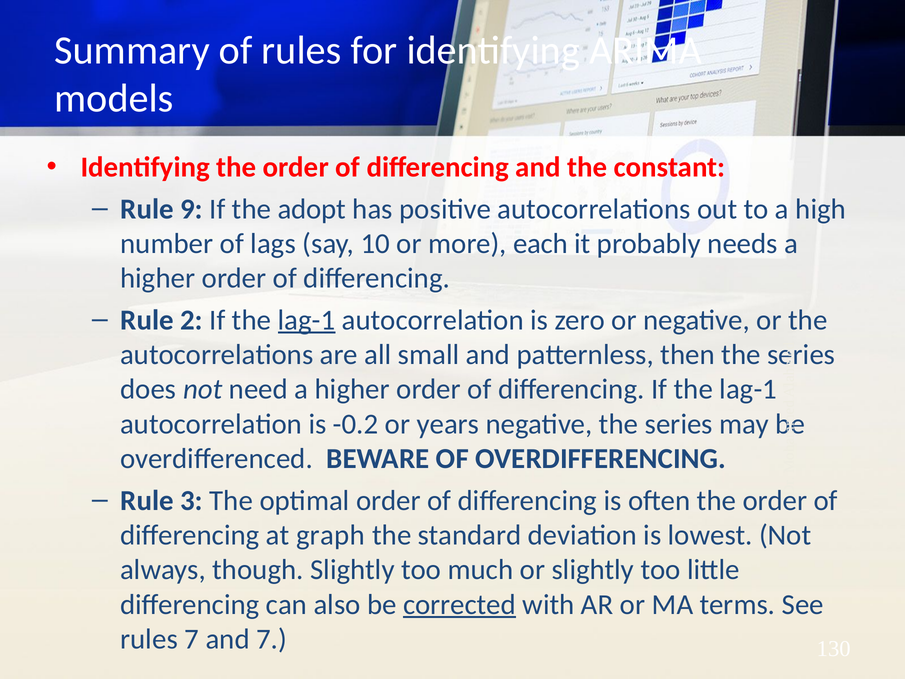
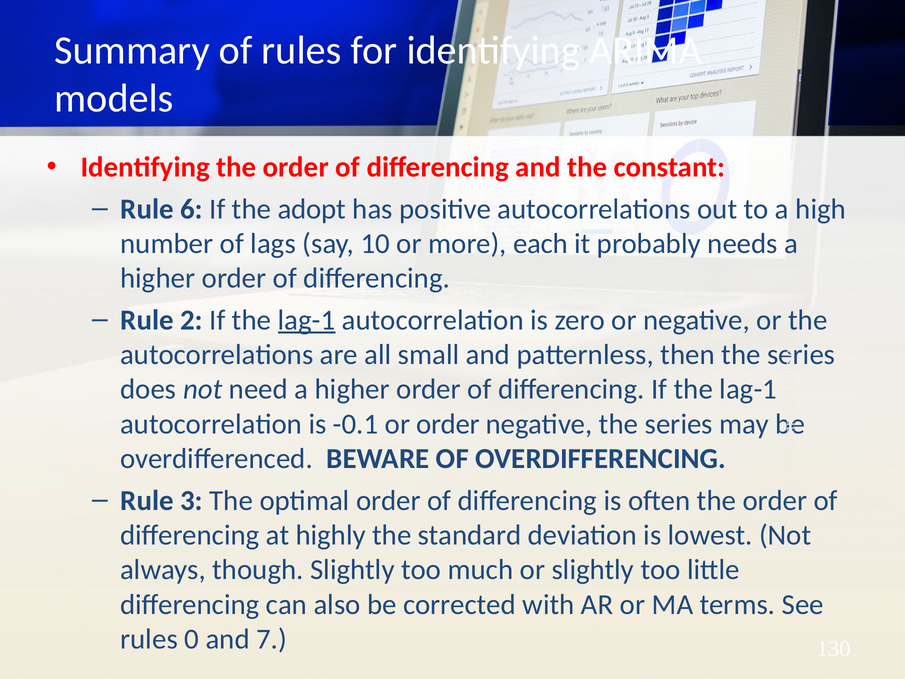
9: 9 -> 6 (191, 209)
-0.2: -0.2 -> -0.1 (356, 424)
or years: years -> order (448, 424)
graph: graph -> highly (331, 535)
corrected underline: present -> none (459, 604)
rules 7: 7 -> 0 (192, 639)
